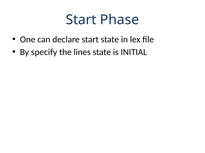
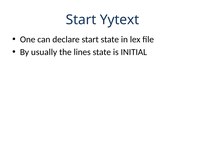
Phase: Phase -> Yytext (120, 20)
specify: specify -> usually (44, 52)
